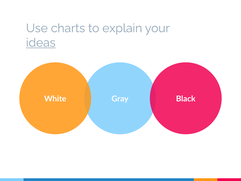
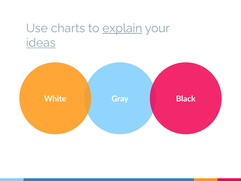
explain underline: none -> present (122, 28)
